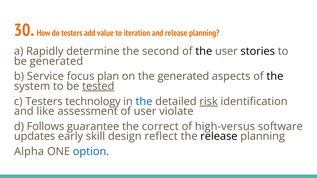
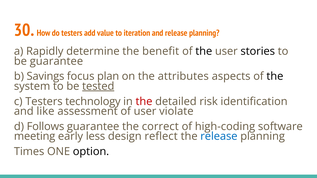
second: second -> benefit (161, 51)
be generated: generated -> guarantee (56, 61)
Service: Service -> Savings (45, 76)
the generated: generated -> attributes (183, 76)
the colour: blue -> red (144, 102)
risk underline: present -> none (209, 102)
high-versus: high-versus -> high-coding (225, 127)
updates: updates -> meeting (35, 137)
skill: skill -> less (96, 137)
release colour: black -> blue (219, 137)
Alpha: Alpha -> Times (29, 152)
option colour: blue -> black (91, 152)
